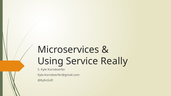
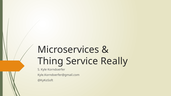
Using: Using -> Thing (50, 61)
